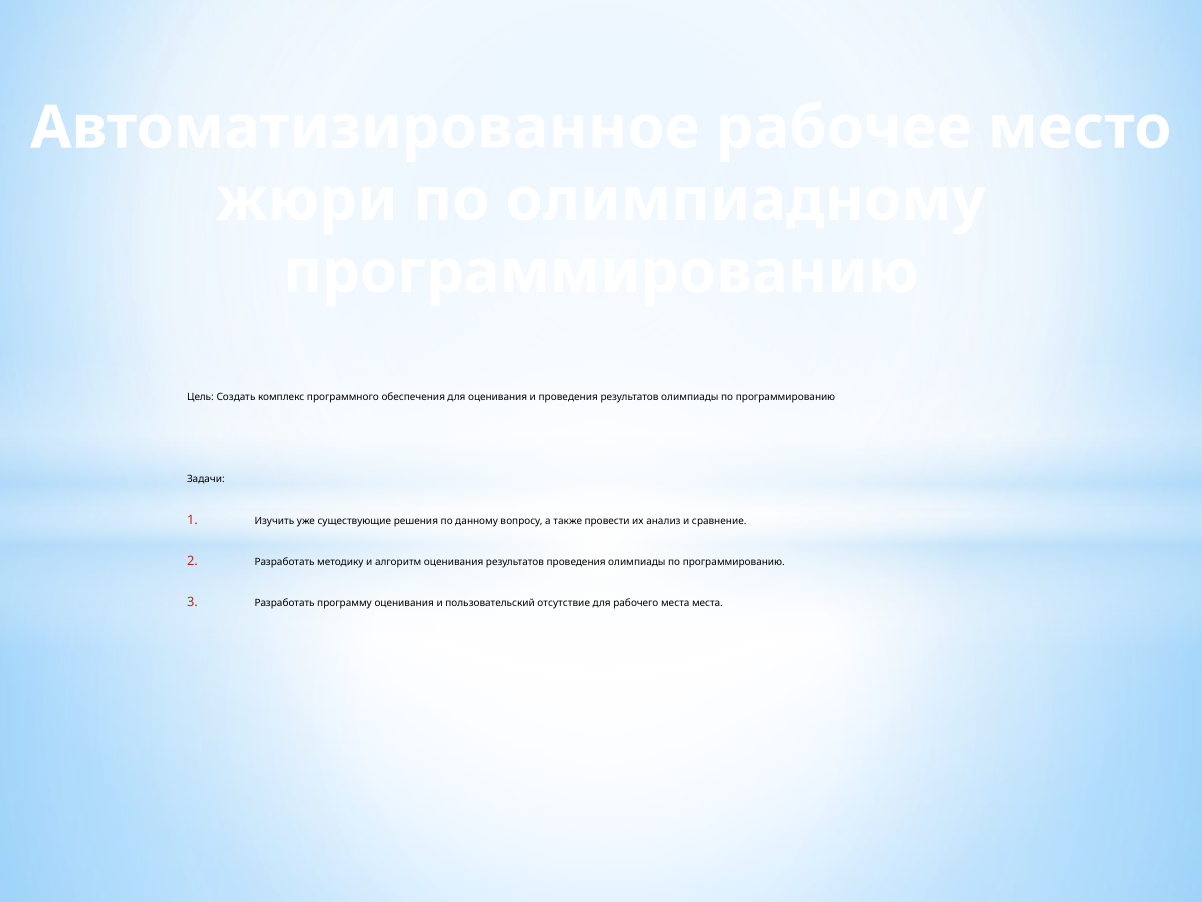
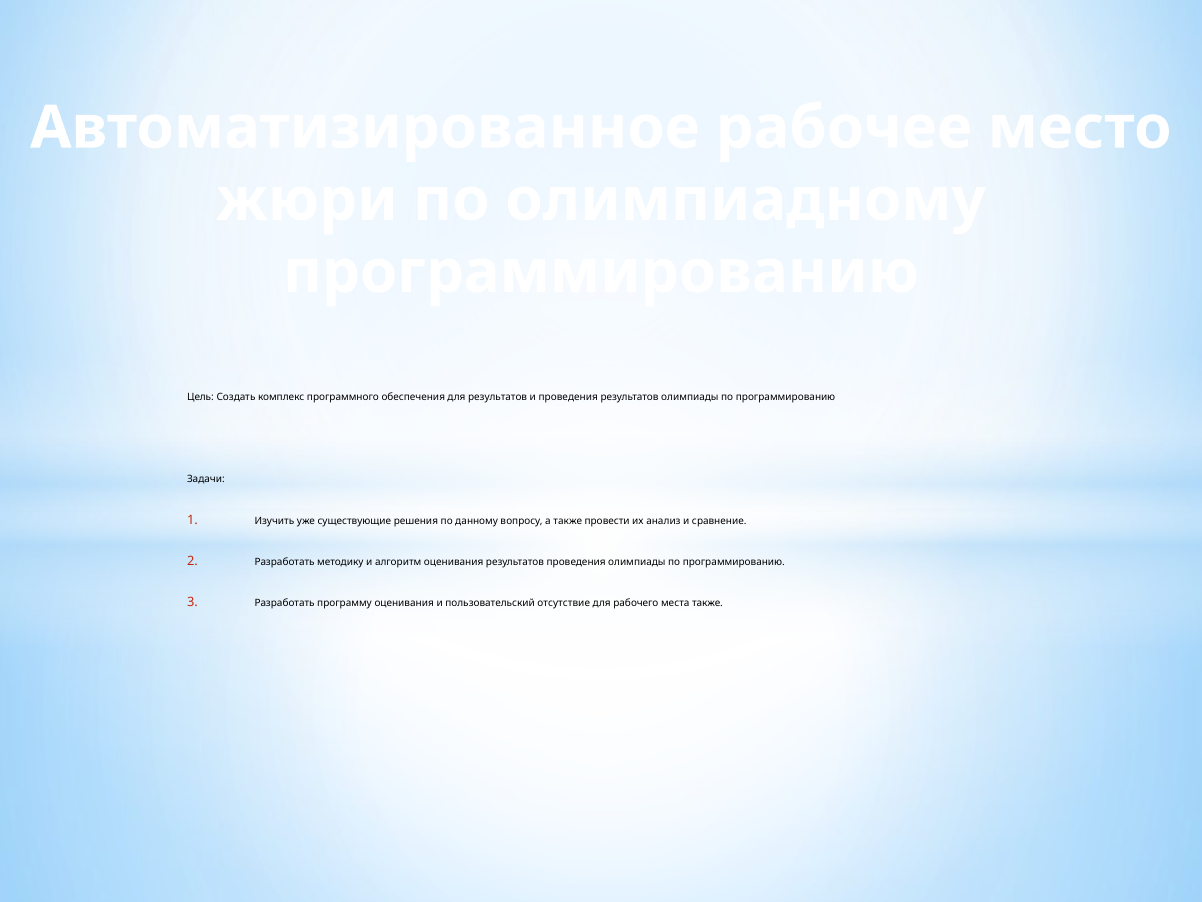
для оценивания: оценивания -> результатов (498, 397)
места места: места -> также (707, 603)
